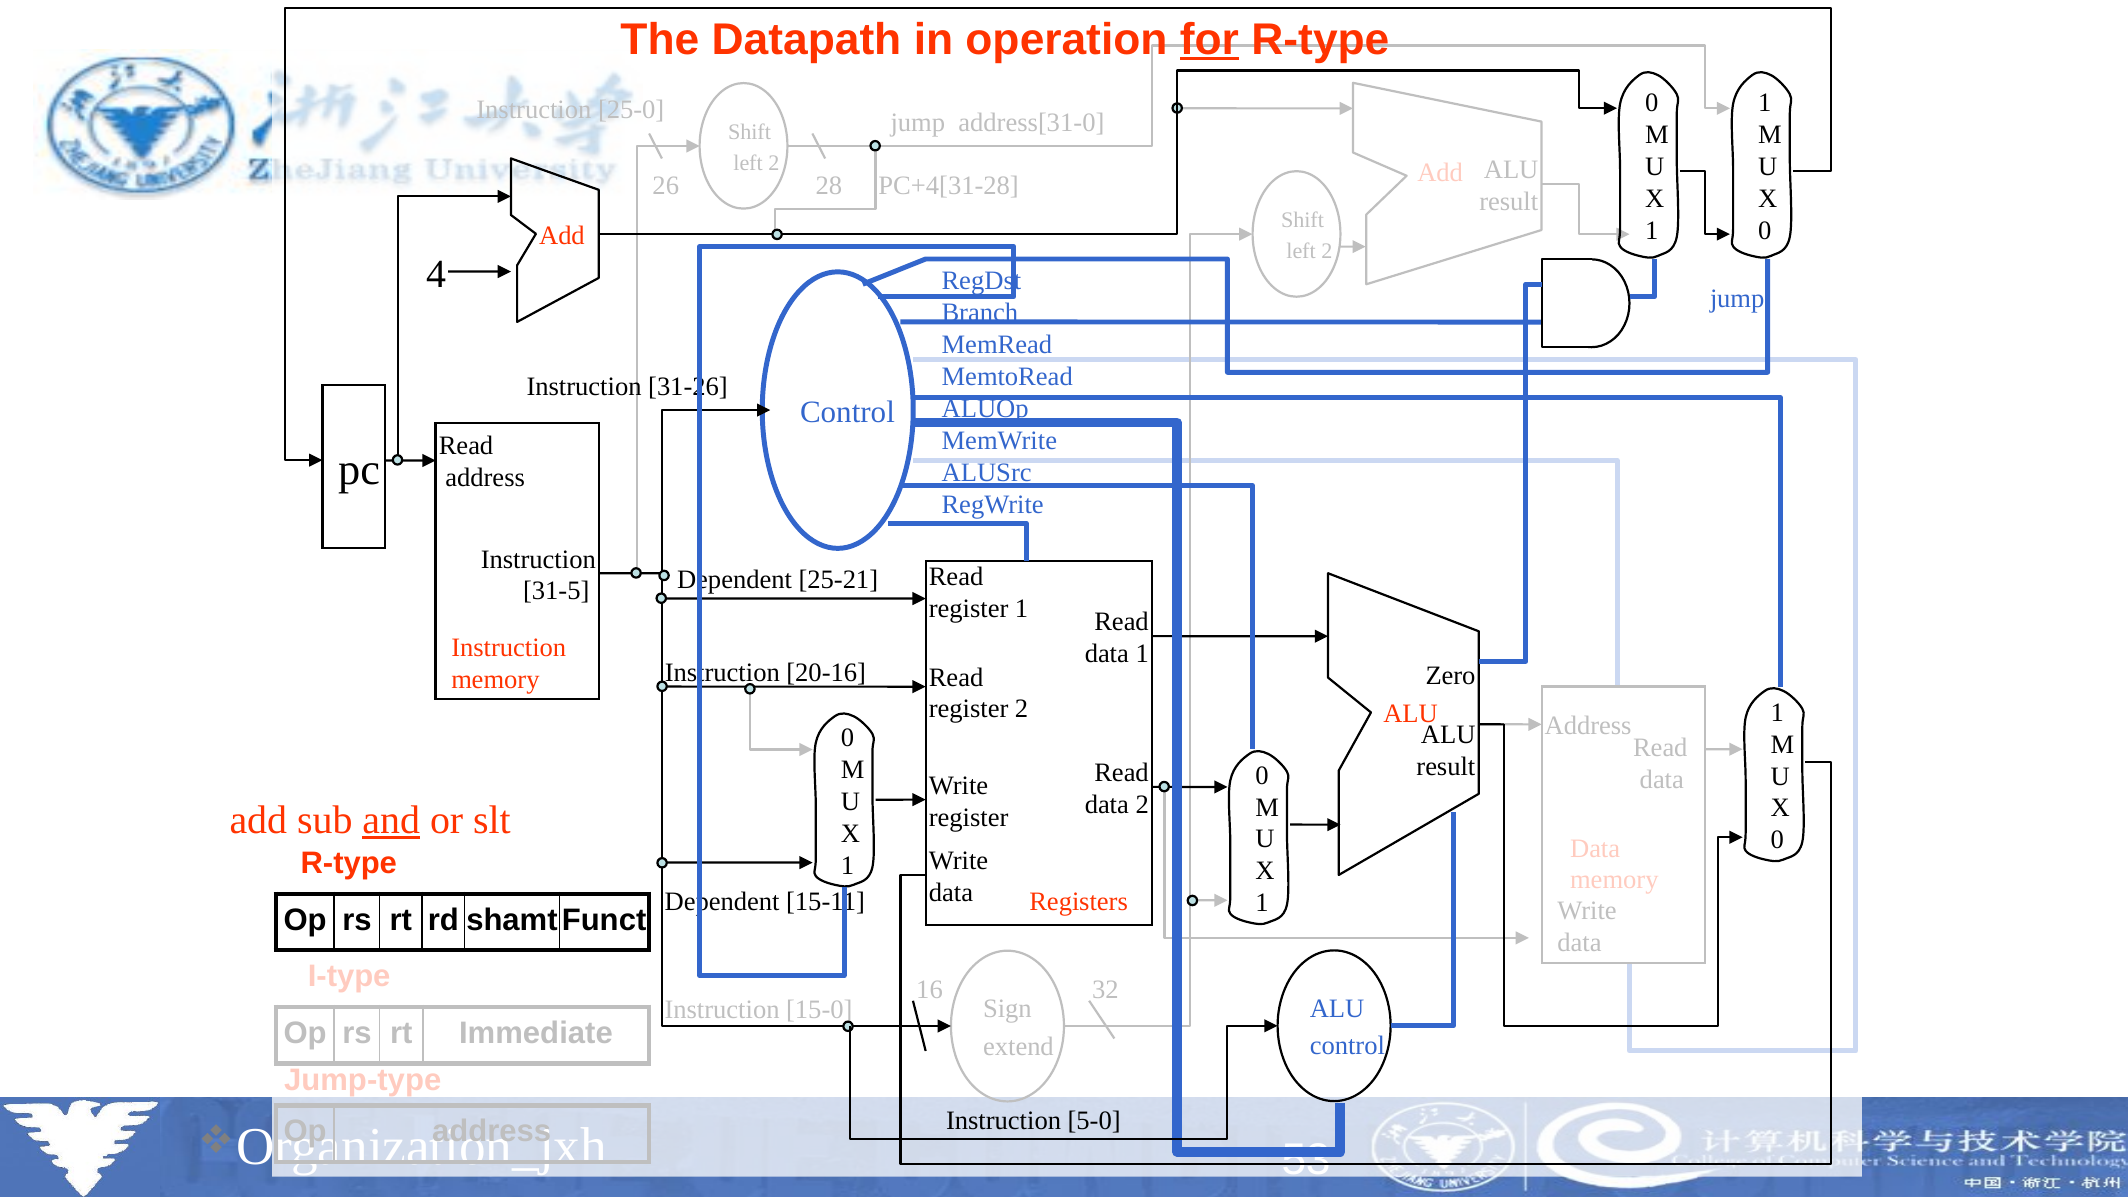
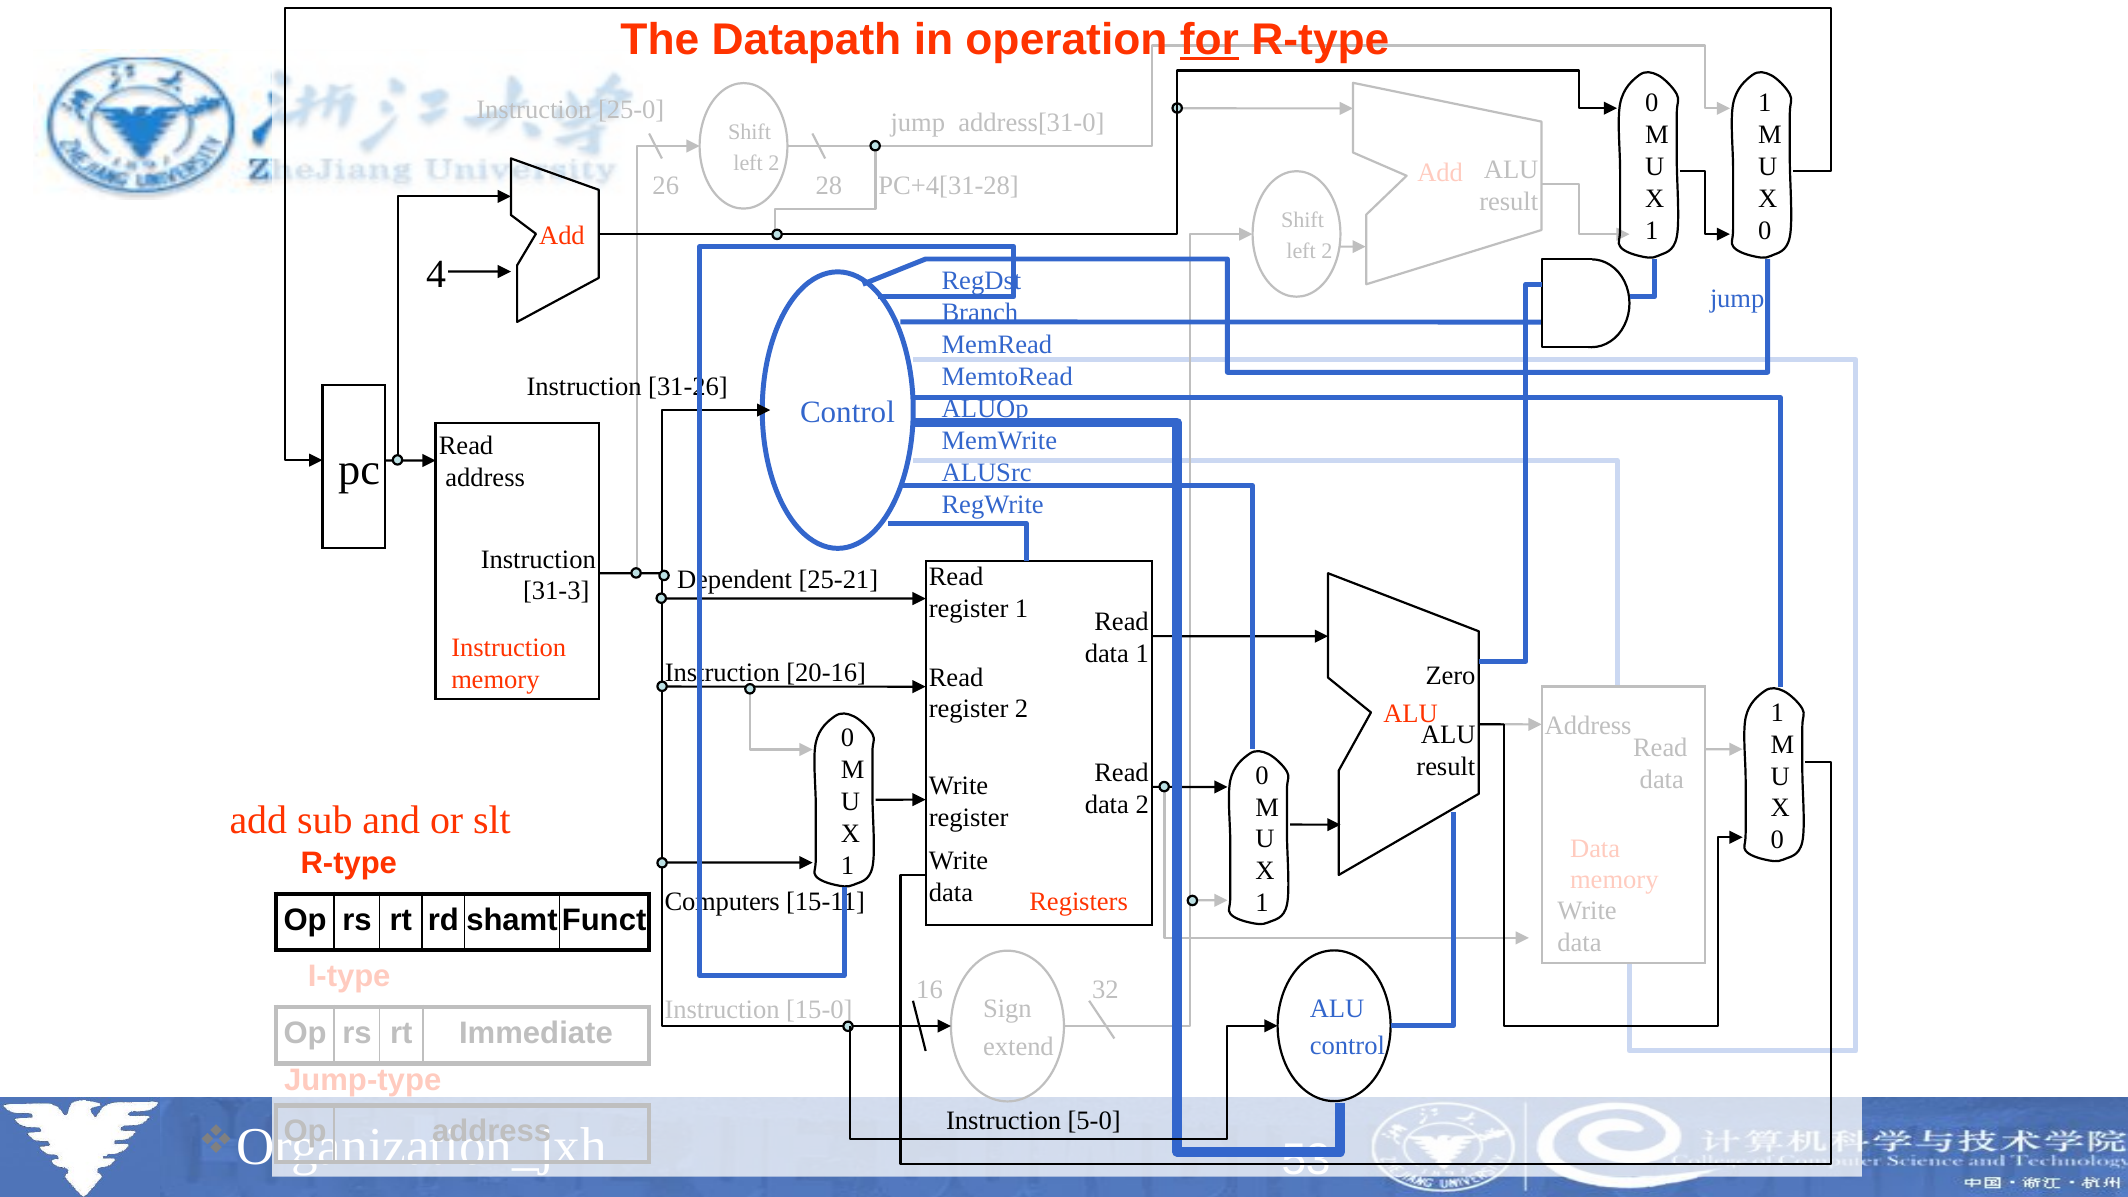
31-5: 31-5 -> 31-3 (556, 591)
and underline: present -> none (391, 820)
Dependent: Dependent -> Computers (722, 902)
